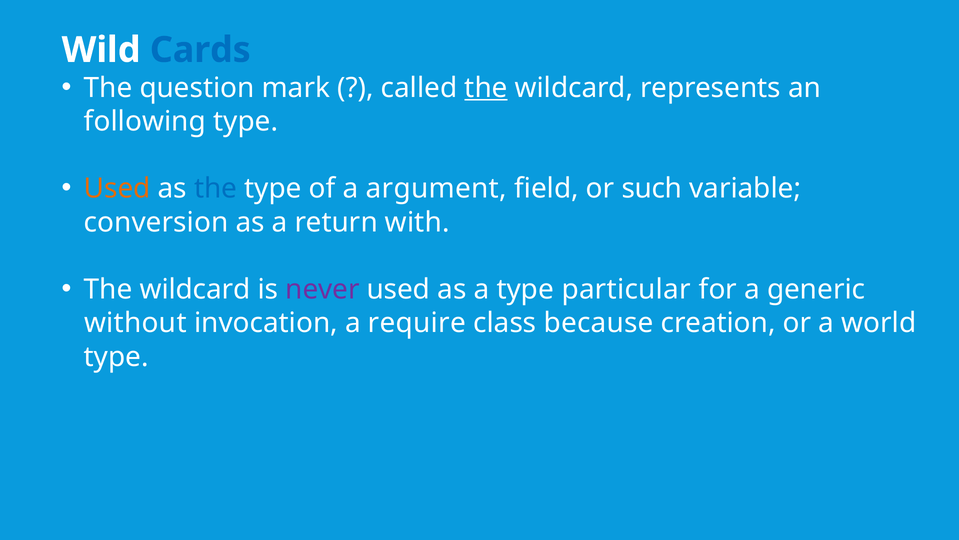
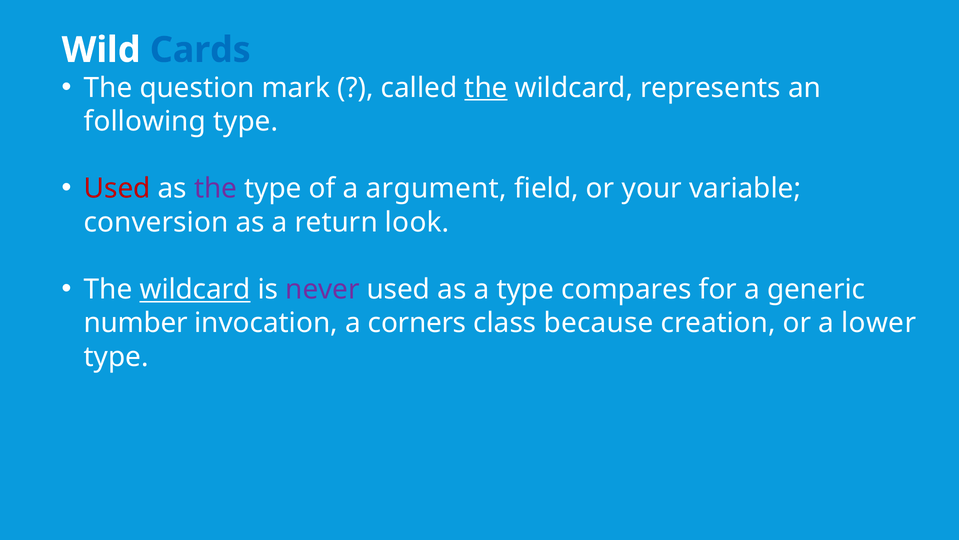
Used colour: orange -> red (117, 189)
the colour: blue -> purple (216, 189)
such: such -> your (652, 189)
with: with -> look (417, 222)
wildcard underline: none -> present (195, 289)
particular: particular -> compares (626, 289)
without: without -> number (136, 323)
require: require -> corners (417, 323)
world: world -> lower (879, 323)
